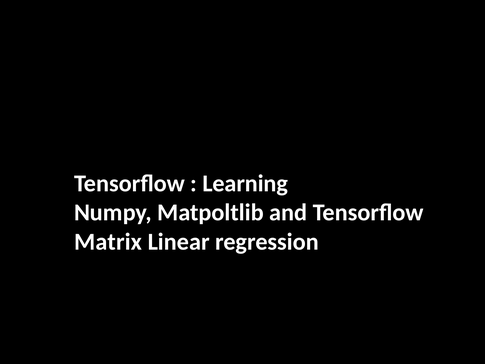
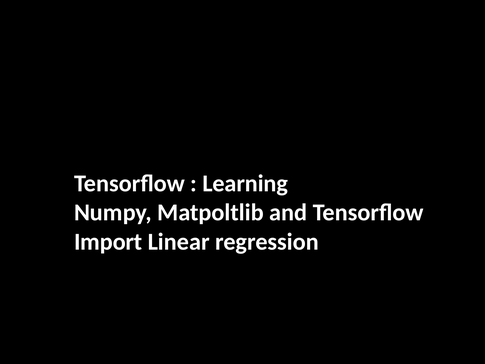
Matrix: Matrix -> Import (108, 242)
